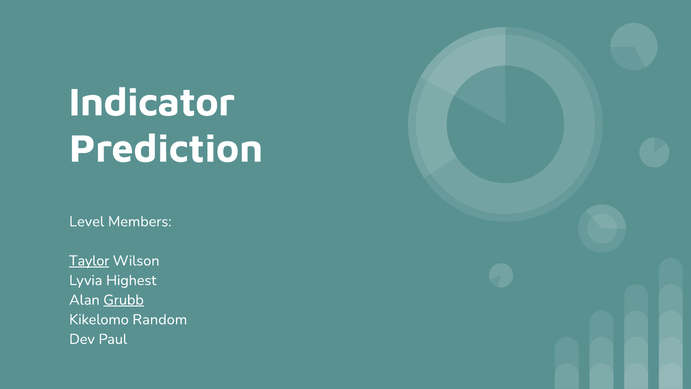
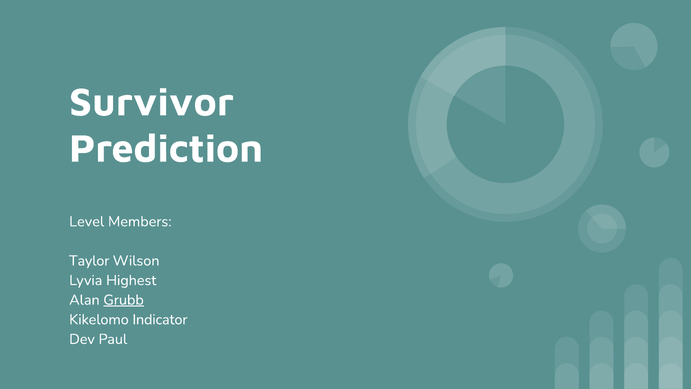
Indicator: Indicator -> Survivor (151, 102)
Taylor underline: present -> none (89, 261)
Random: Random -> Indicator (160, 319)
